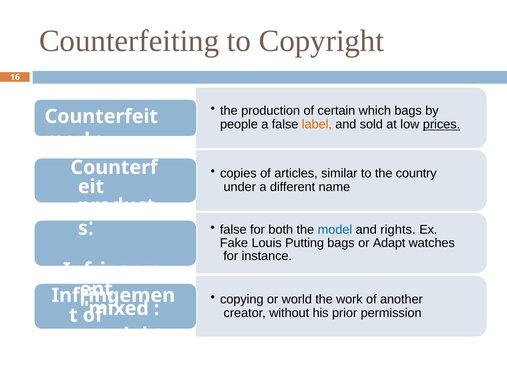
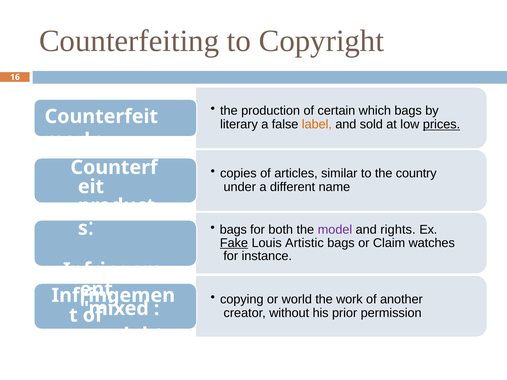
people: people -> literary (239, 125)
false: false -> bags (233, 230)
model colour: blue -> purple (335, 230)
Fake underline: none -> present (234, 243)
Putting: Putting -> Artistic (304, 243)
Adapt: Adapt -> Claim (389, 243)
